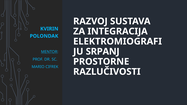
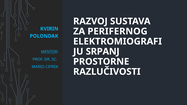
INTEGRACIJA: INTEGRACIJA -> PERIFERNOG (117, 31)
